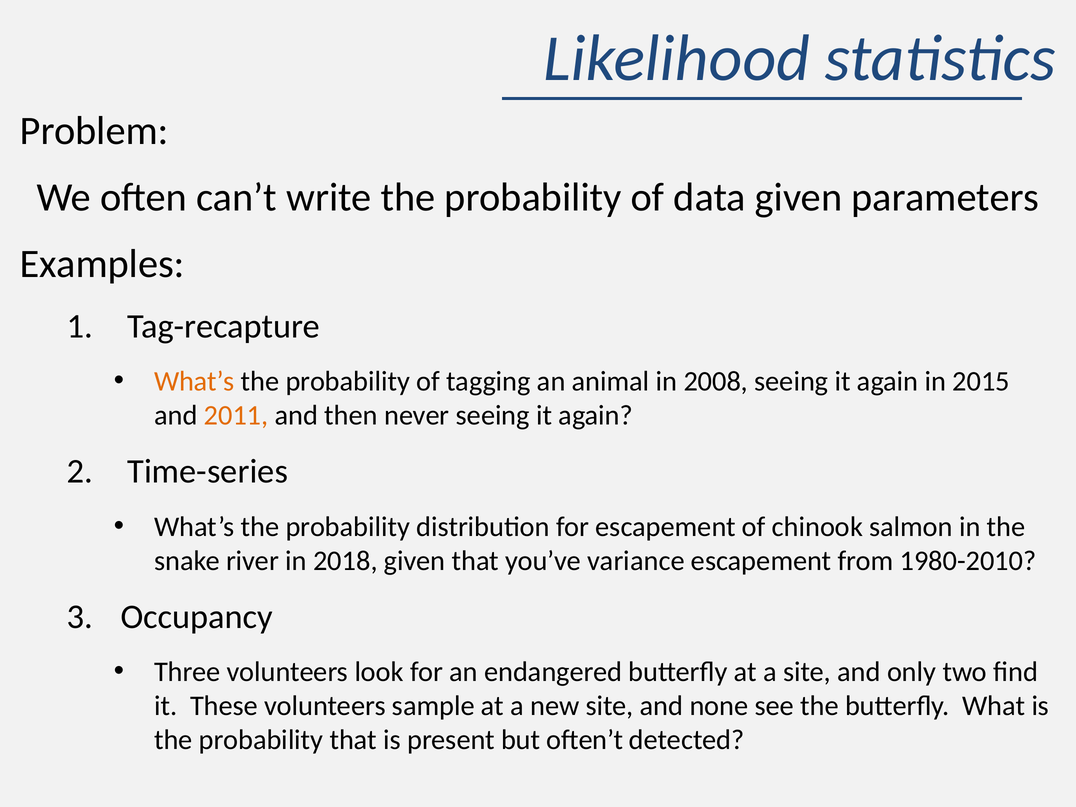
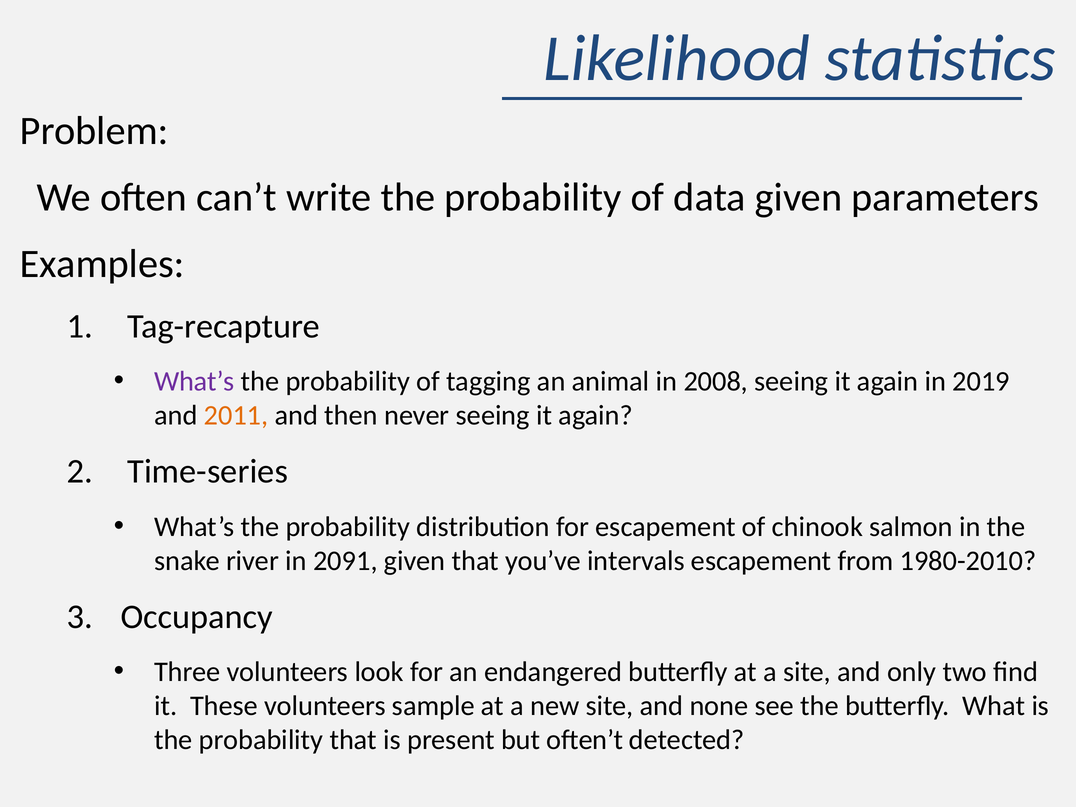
What’s colour: orange -> purple (194, 381)
2015: 2015 -> 2019 (981, 381)
2018: 2018 -> 2091 (345, 561)
variance: variance -> intervals (636, 561)
